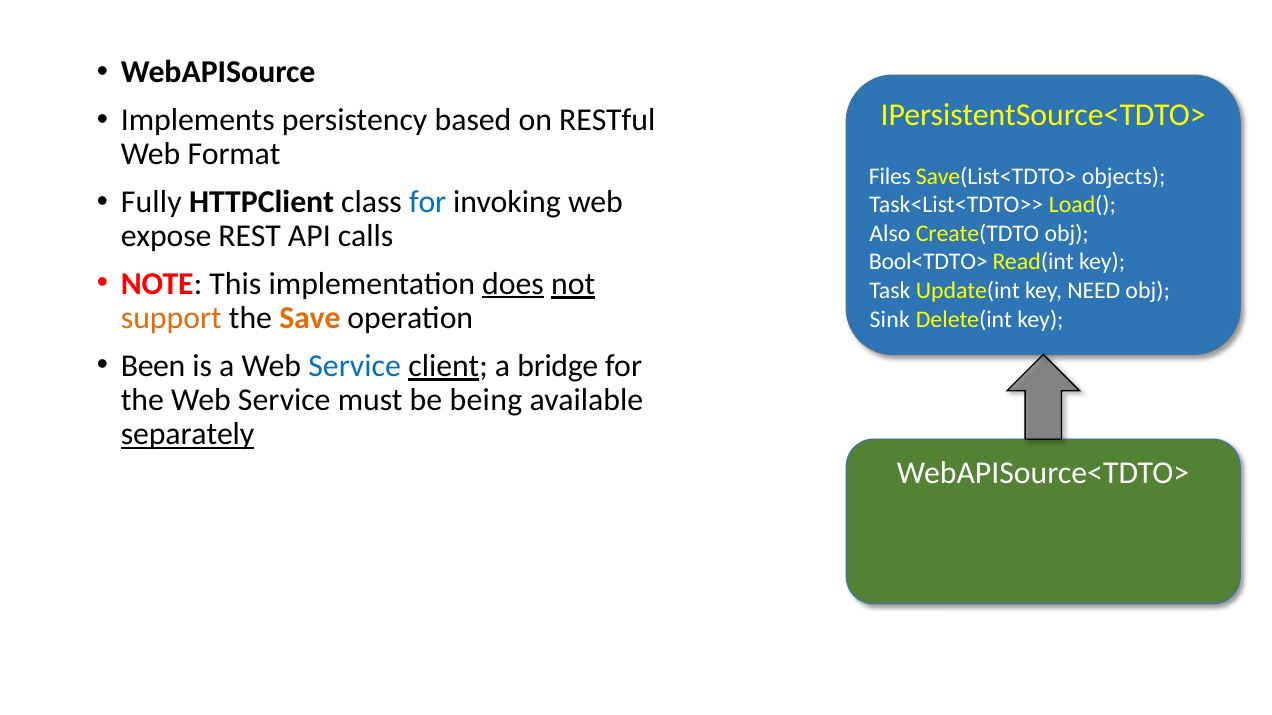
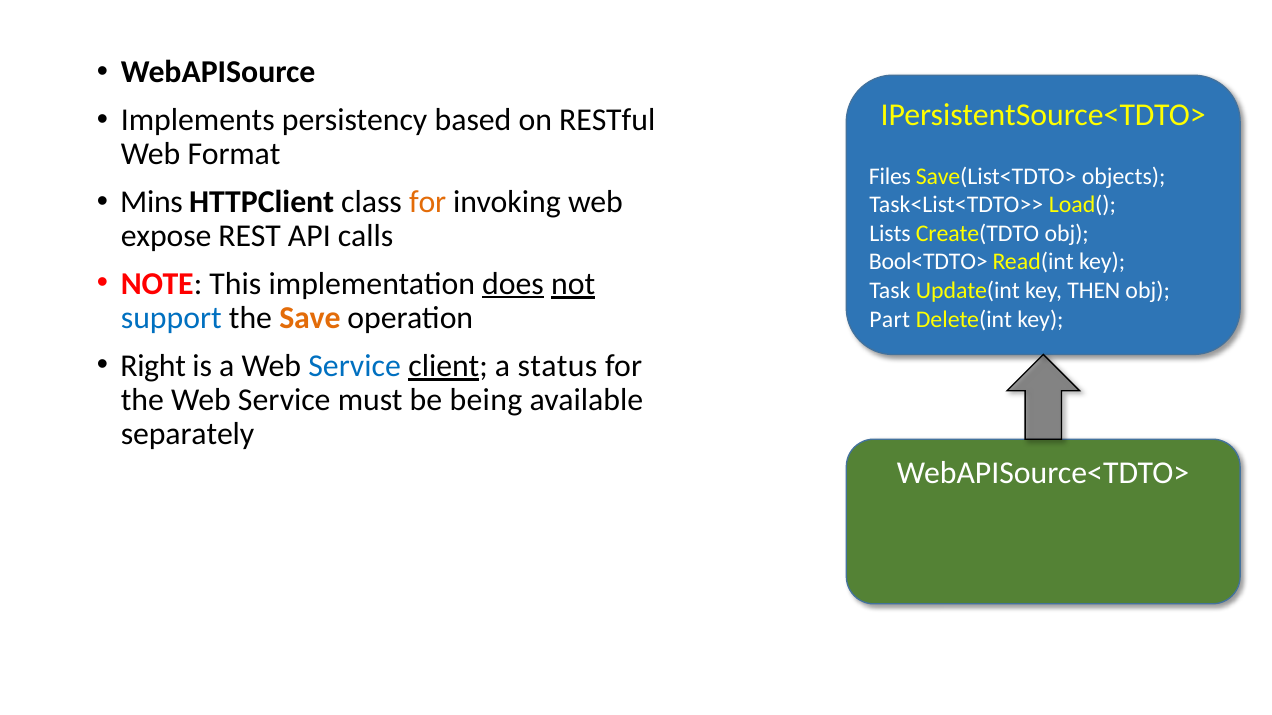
Fully: Fully -> Mins (152, 202)
for colour: blue -> orange (428, 202)
Also: Also -> Lists (890, 234)
NEED: NEED -> THEN (1094, 291)
support colour: orange -> blue (171, 318)
Sink: Sink -> Part (890, 319)
Been: Been -> Right (153, 366)
bridge: bridge -> status (558, 366)
separately underline: present -> none (188, 434)
